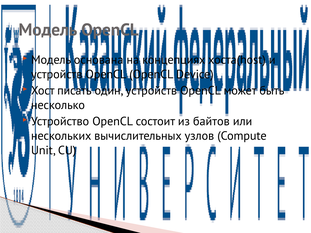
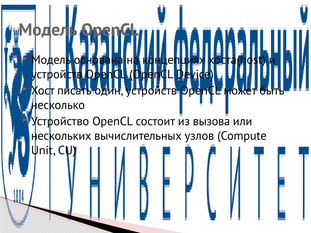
байтов: байтов -> вызова (211, 122)
